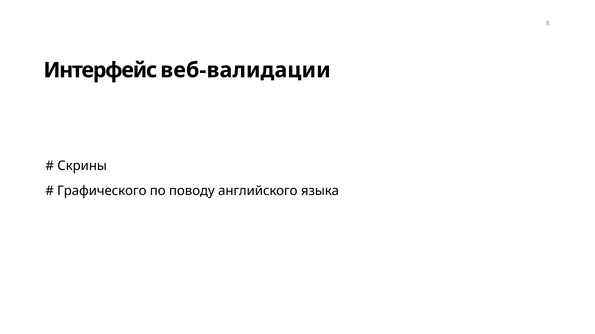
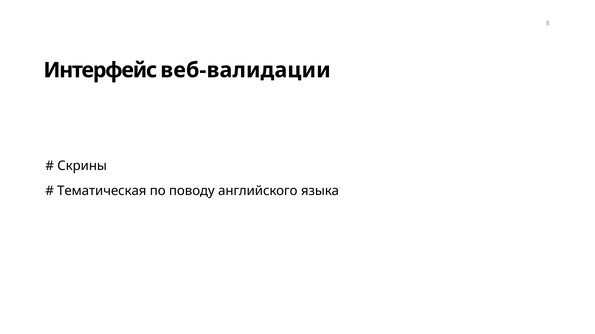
Графического: Графического -> Тематическая (102, 191)
